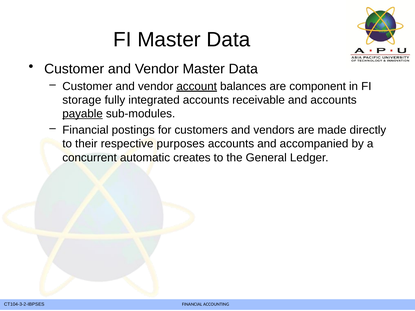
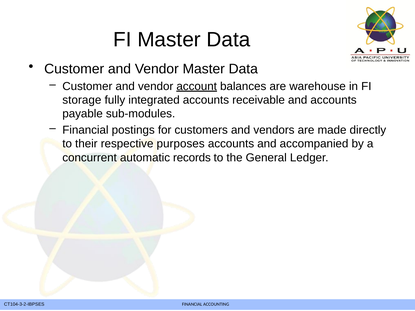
component: component -> warehouse (318, 86)
payable underline: present -> none (83, 114)
creates: creates -> records (192, 158)
